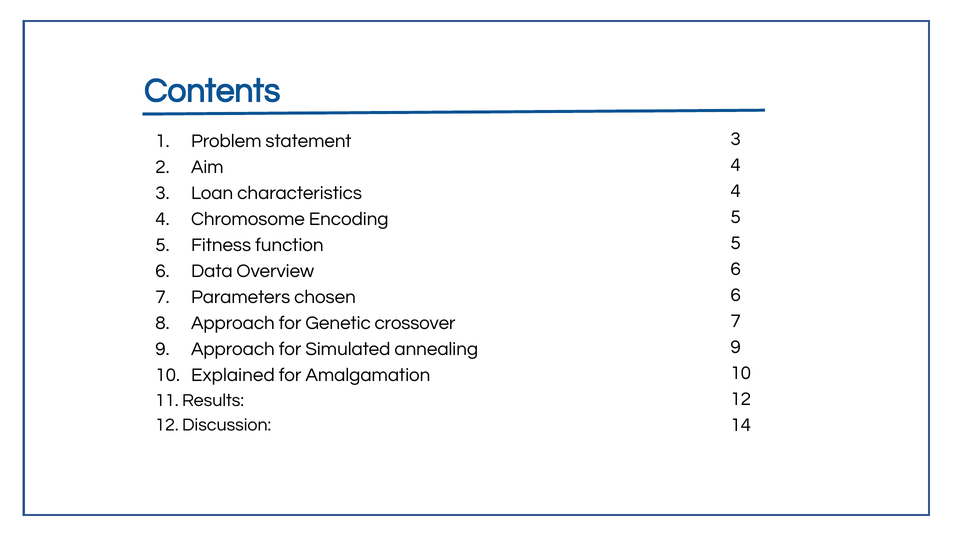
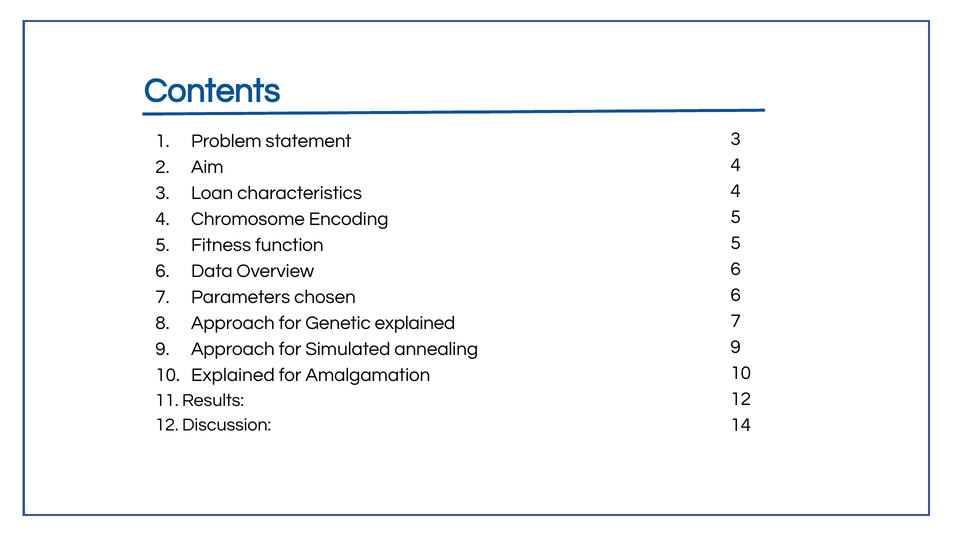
Genetic crossover: crossover -> explained (415, 323)
